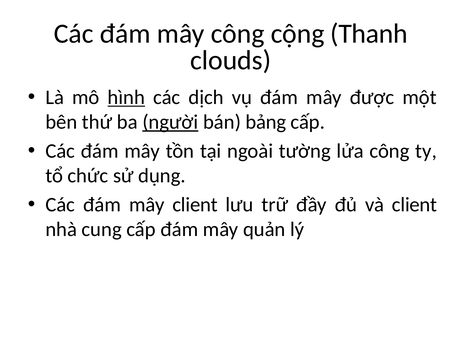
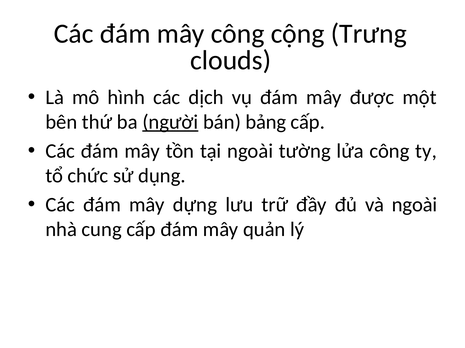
Thanh: Thanh -> Trưng (369, 34)
hình underline: present -> none (126, 98)
mây client: client -> dựng (195, 205)
và client: client -> ngoài (415, 205)
